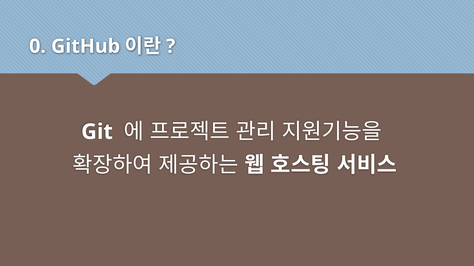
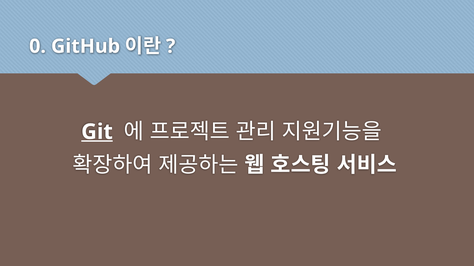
Git underline: none -> present (97, 132)
